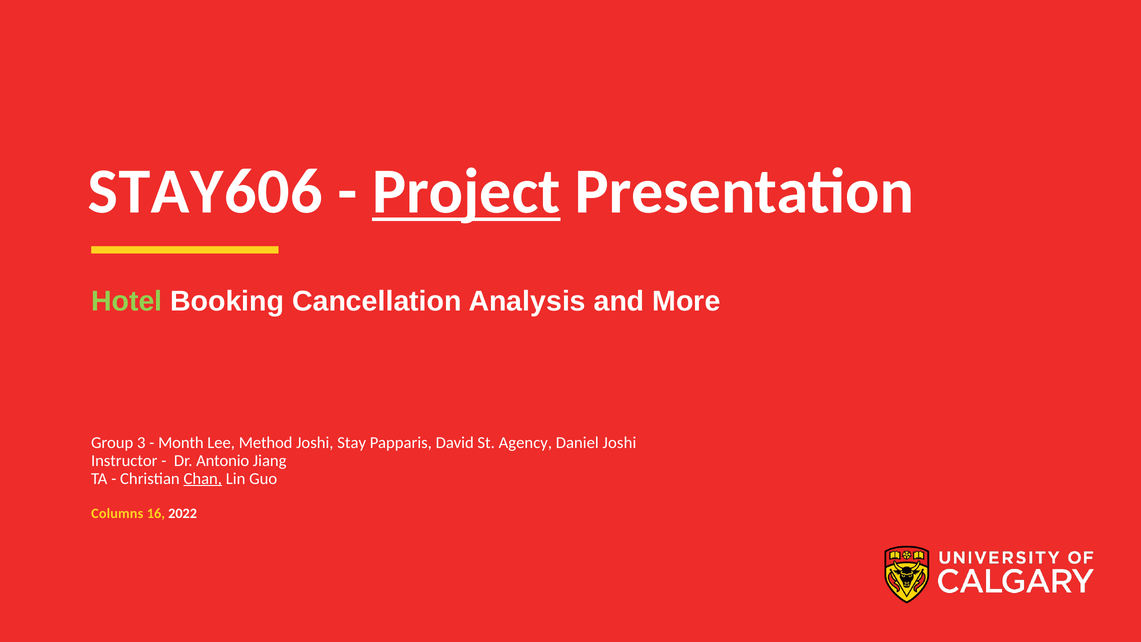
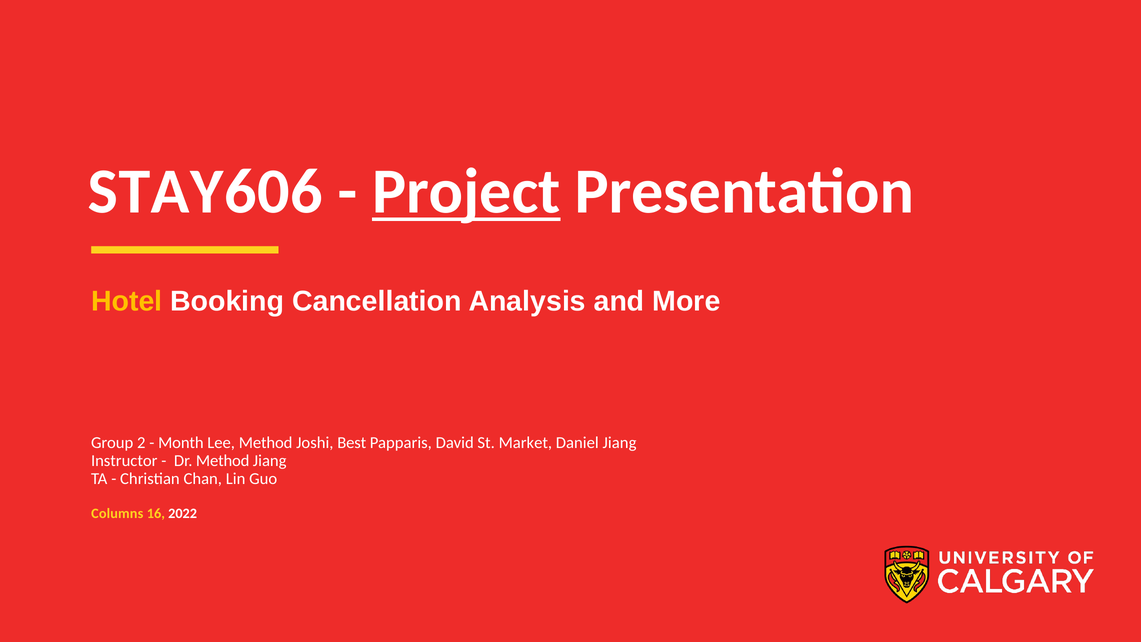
Hotel colour: light green -> yellow (127, 301)
3: 3 -> 2 (141, 442)
Stay: Stay -> Best (352, 442)
Agency: Agency -> Market (525, 442)
Daniel Joshi: Joshi -> Jiang (620, 442)
Dr Antonio: Antonio -> Method (223, 460)
Chan underline: present -> none (203, 478)
